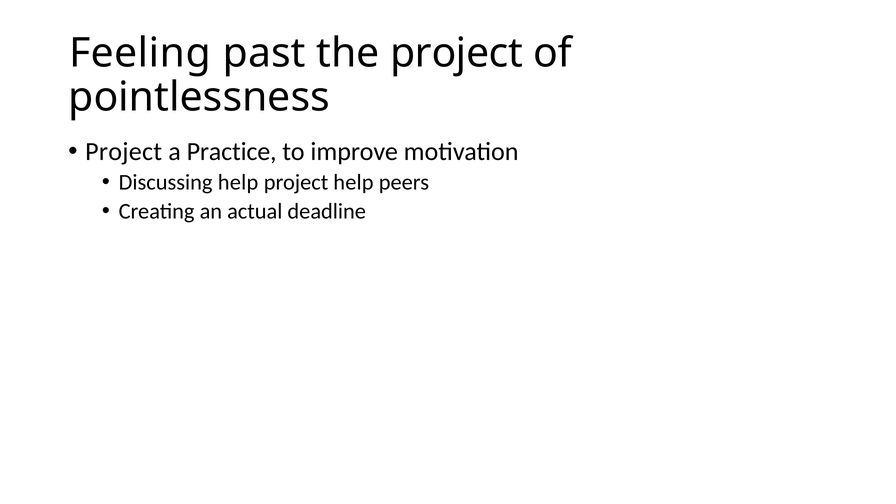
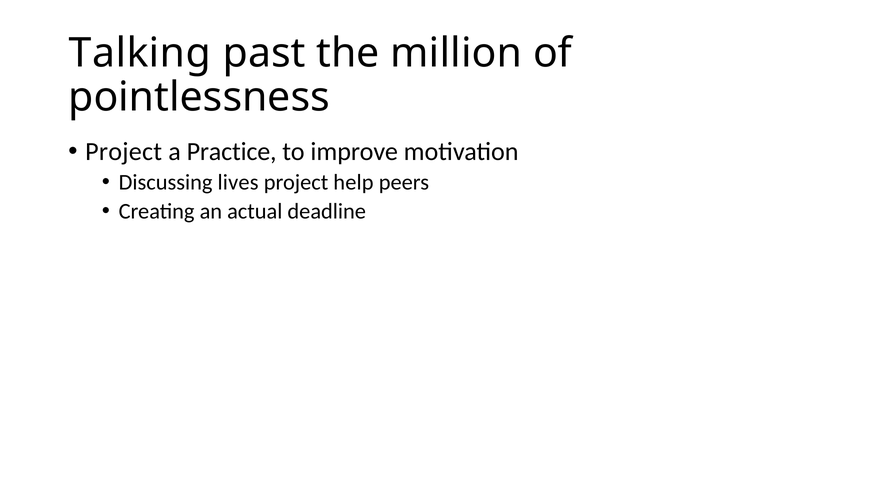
Feeling: Feeling -> Talking (140, 53)
the project: project -> million (456, 53)
Discussing help: help -> lives (238, 182)
